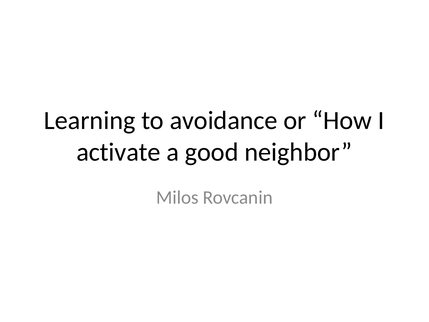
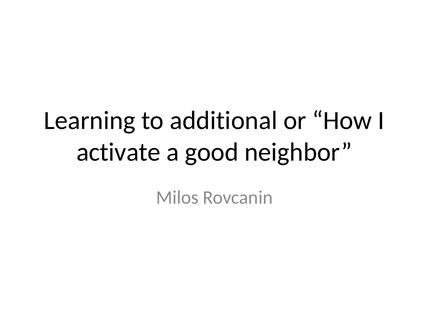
avoidance: avoidance -> additional (224, 121)
